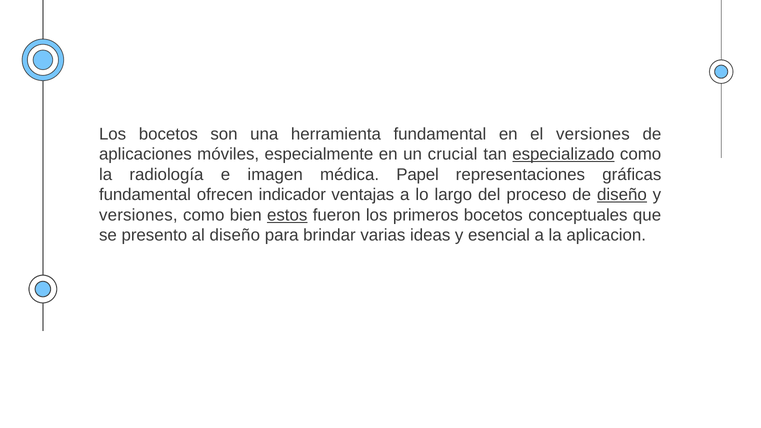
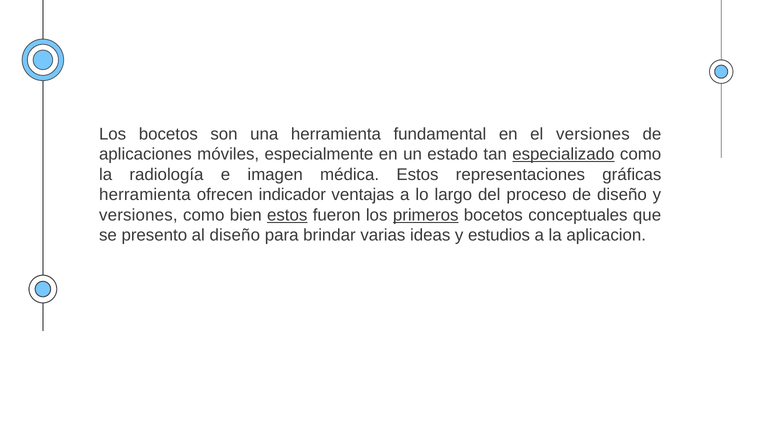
crucial: crucial -> estado (453, 154)
médica Papel: Papel -> Estos (417, 175)
fundamental: fundamental -> herramienta (145, 195)
diseño underline: present -> none (622, 195)
primeros underline: none -> present (426, 215)
esencial: esencial -> estudios (499, 235)
